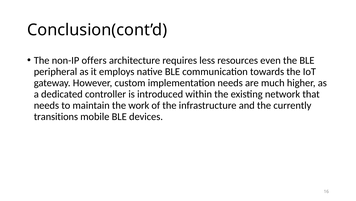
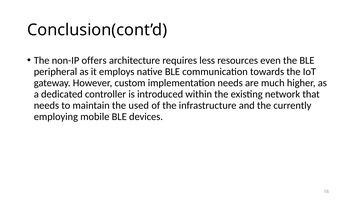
work: work -> used (139, 105)
transitions: transitions -> employing (56, 116)
